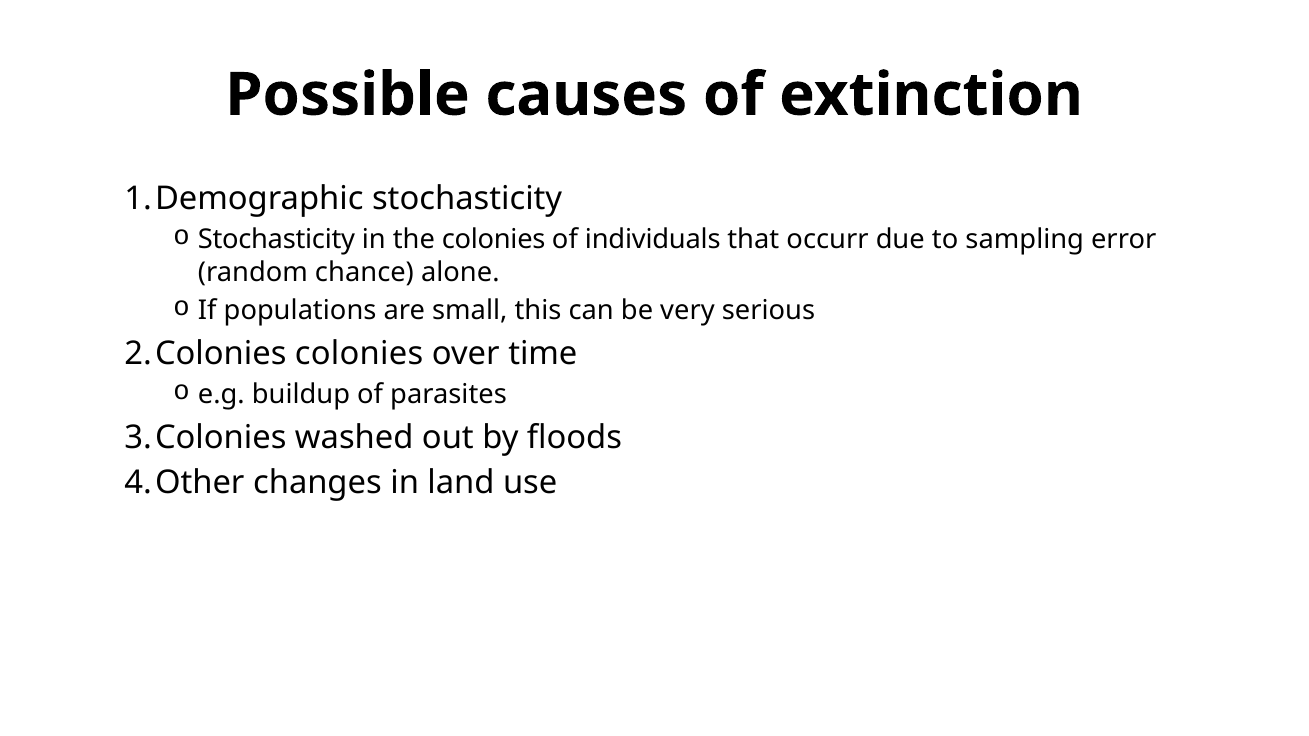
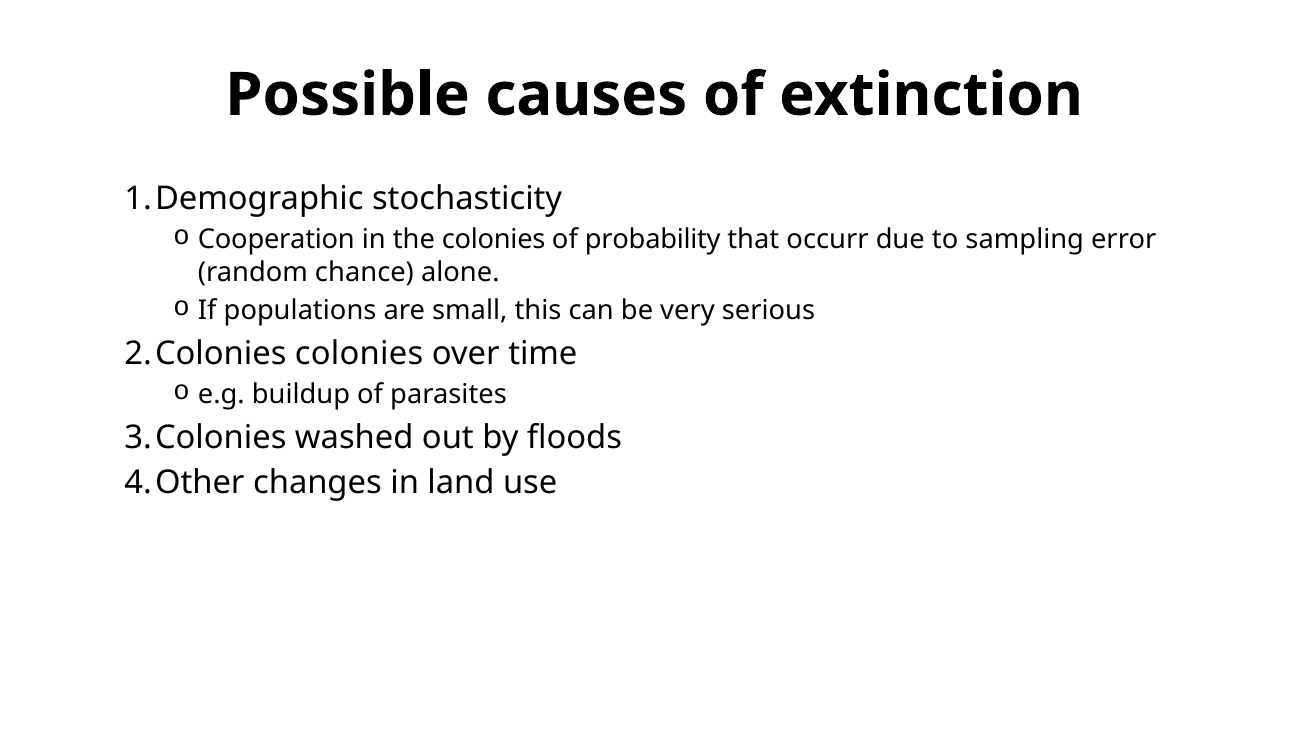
Stochasticity: Stochasticity -> Cooperation (276, 240)
individuals: individuals -> probability (653, 240)
